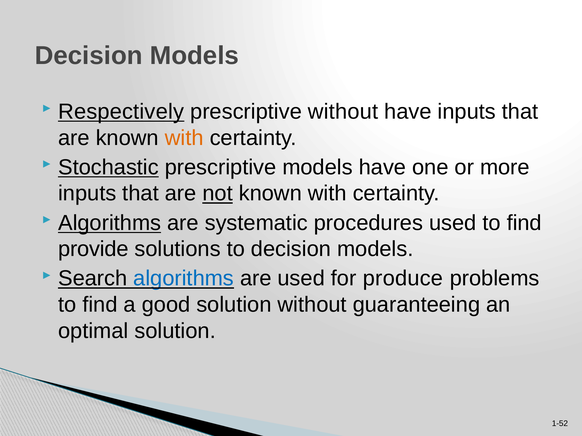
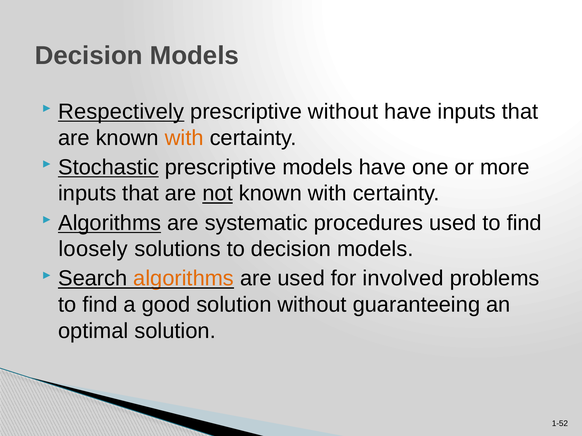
provide: provide -> loosely (93, 249)
algorithms colour: blue -> orange (184, 279)
produce: produce -> involved (403, 279)
